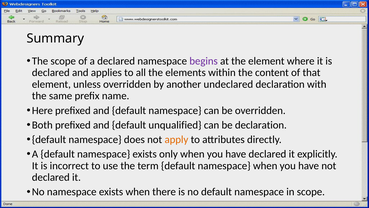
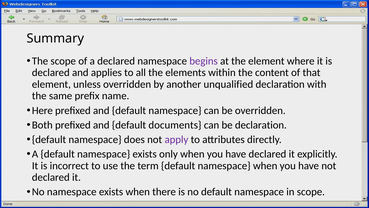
undeclared: undeclared -> unqualified (228, 84)
unqualified: unqualified -> documents (175, 125)
apply colour: orange -> purple (176, 139)
